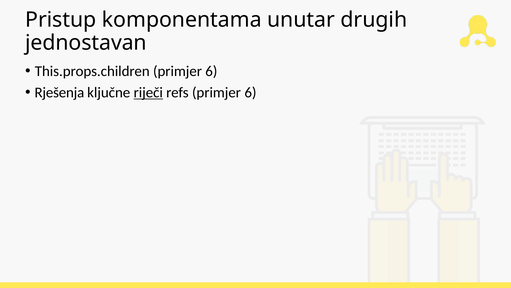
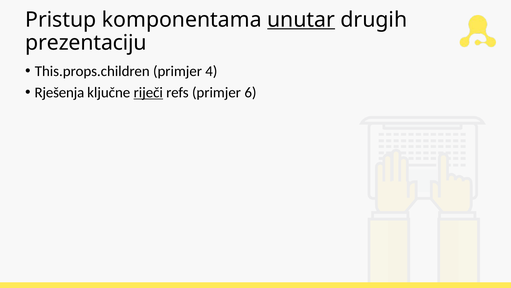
unutar underline: none -> present (301, 20)
jednostavan: jednostavan -> prezentaciju (86, 43)
This.props.children primjer 6: 6 -> 4 (211, 71)
